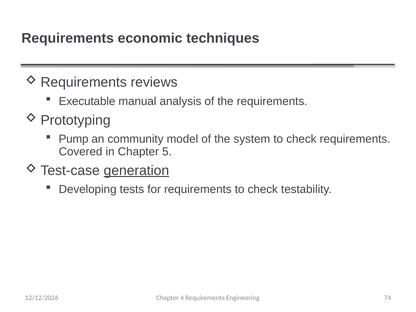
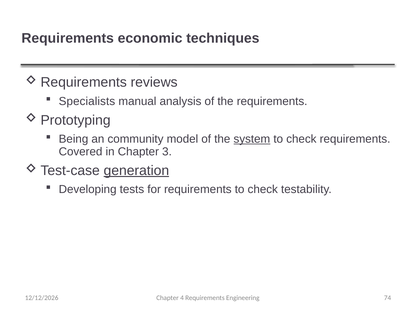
Executable: Executable -> Specialists (87, 101)
Pump: Pump -> Being (73, 139)
system underline: none -> present (252, 139)
5: 5 -> 3 (167, 152)
